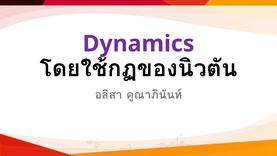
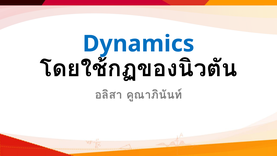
Dynamics colour: purple -> blue (138, 44)
